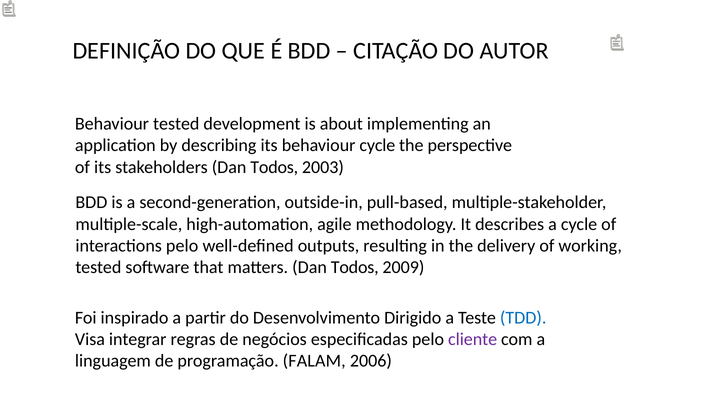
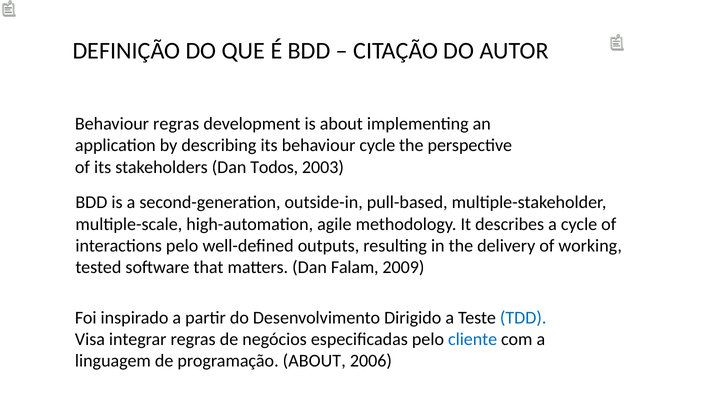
Behaviour tested: tested -> regras (176, 124)
matters Dan Todos: Todos -> Falam (355, 267)
cliente colour: purple -> blue (473, 339)
programação FALAM: FALAM -> ABOUT (314, 361)
